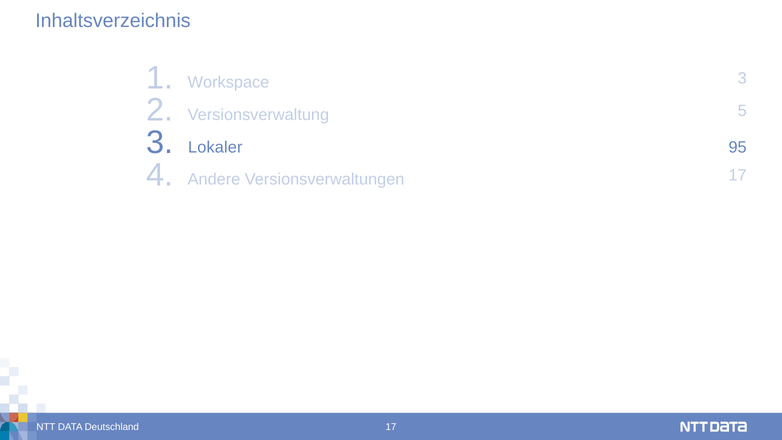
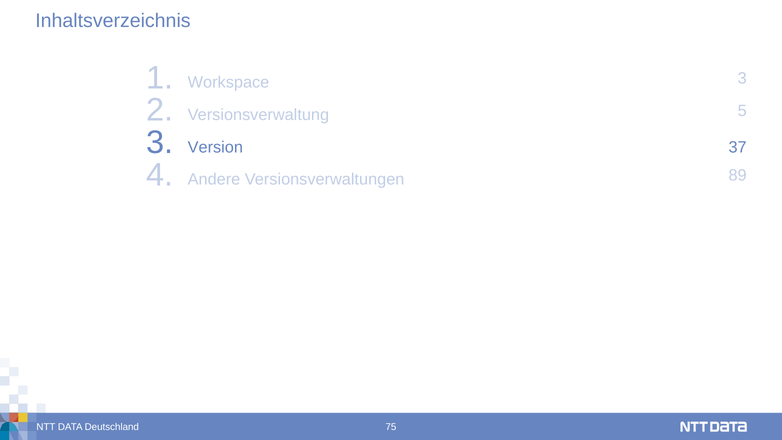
95: 95 -> 37 (738, 147)
Lokaler: Lokaler -> Version (215, 147)
4 17: 17 -> 89 (738, 175)
Deutschland 17: 17 -> 75 (391, 427)
